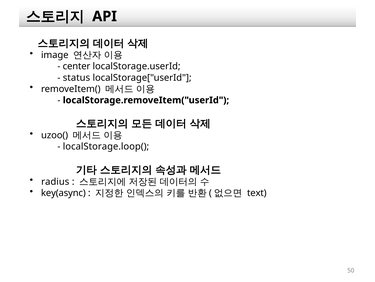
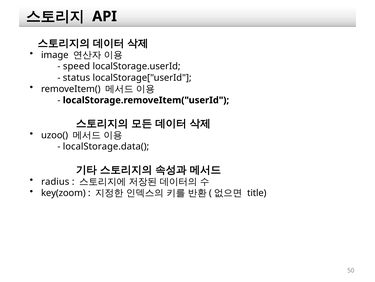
center: center -> speed (76, 66)
localStorage.loop(: localStorage.loop( -> localStorage.data( (106, 146)
key(async: key(async -> key(zoom (63, 192)
text: text -> title (257, 192)
